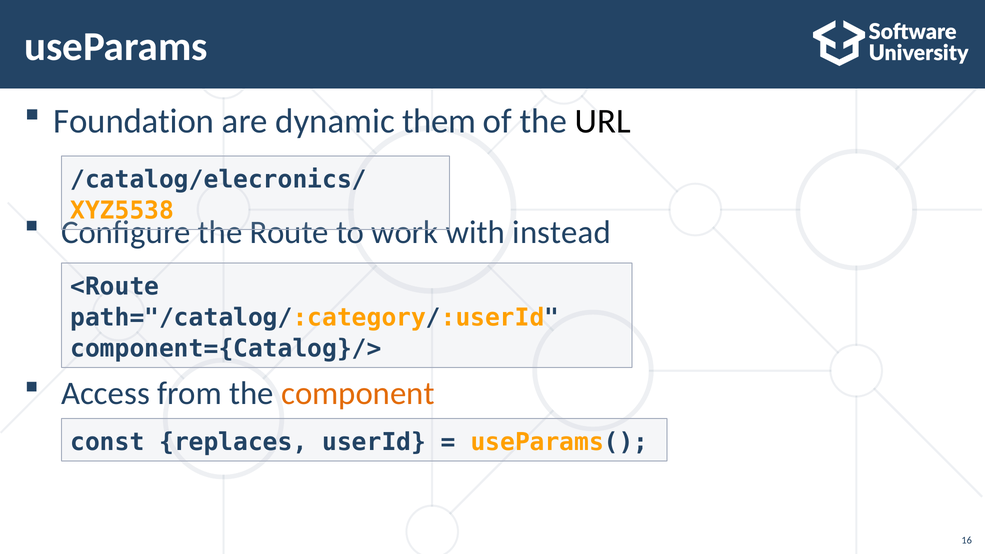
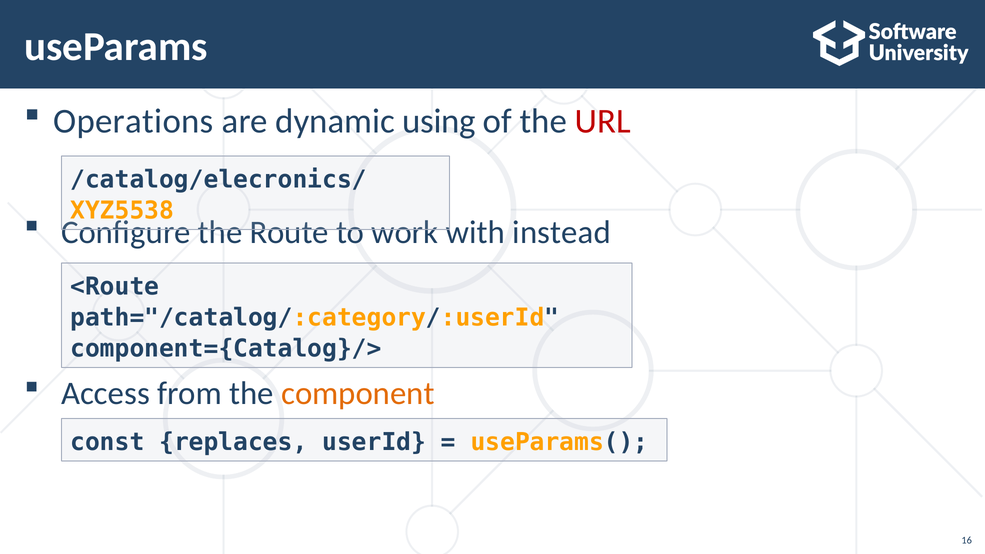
Foundation: Foundation -> Operations (133, 121)
them: them -> using (439, 121)
URL colour: black -> red (603, 121)
